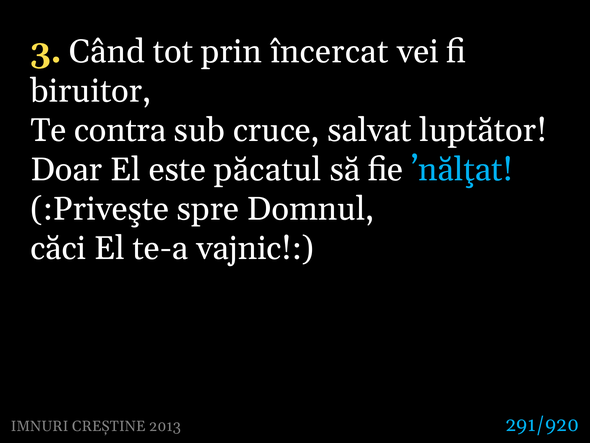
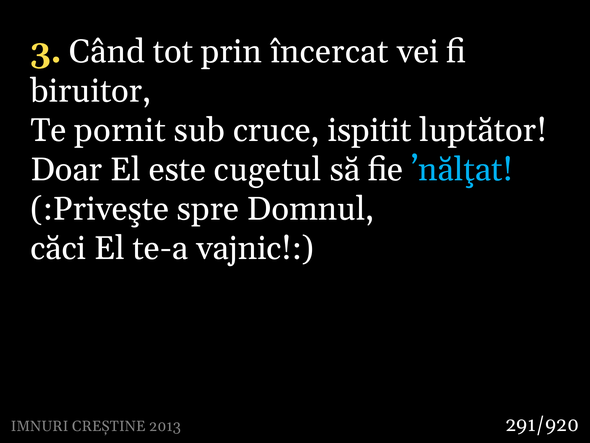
contra: contra -> pornit (120, 130)
salvat: salvat -> ispitit (370, 130)
păcatul: păcatul -> cugetul (268, 169)
291/920 colour: light blue -> white (542, 424)
